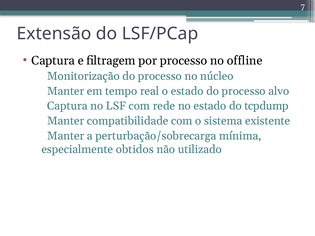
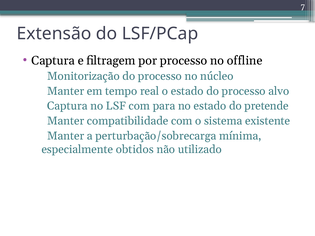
rede: rede -> para (164, 106)
tcpdump: tcpdump -> pretende (266, 106)
